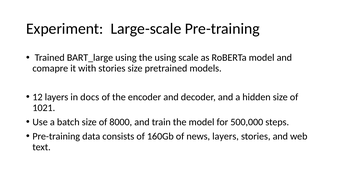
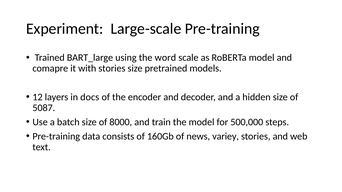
the using: using -> word (165, 58)
1021: 1021 -> 5087 (44, 108)
news layers: layers -> variey (226, 137)
